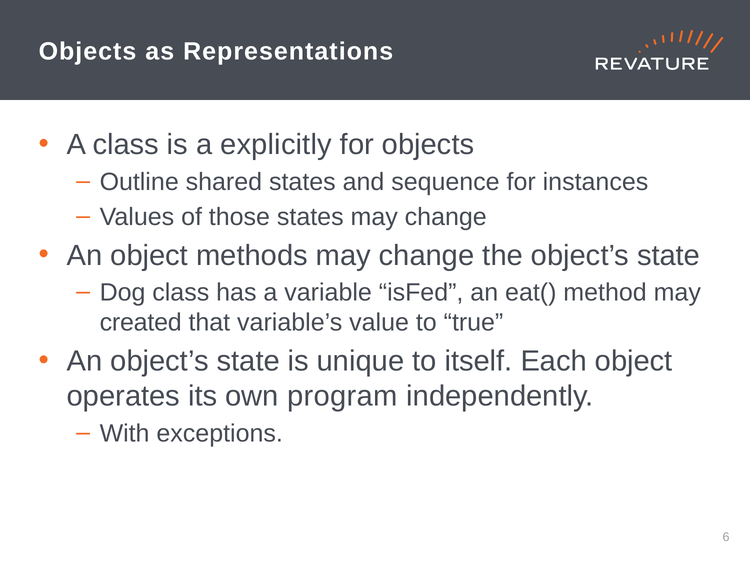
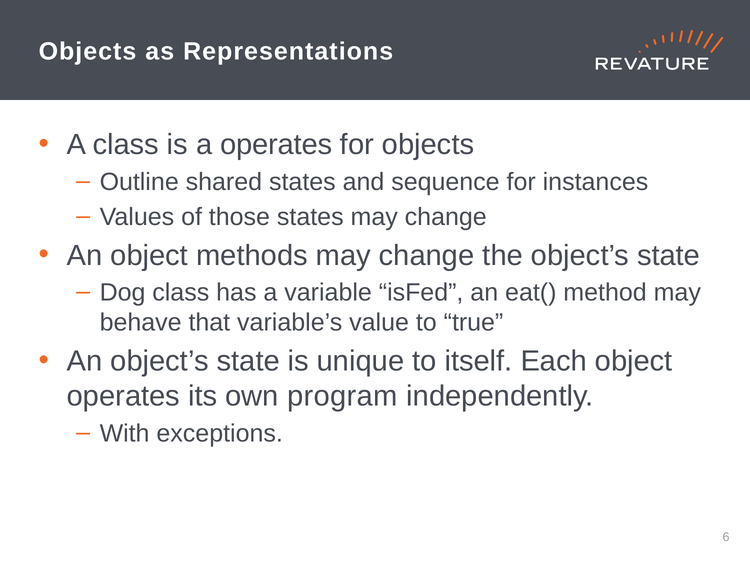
a explicitly: explicitly -> operates (276, 145)
created: created -> behave (141, 323)
